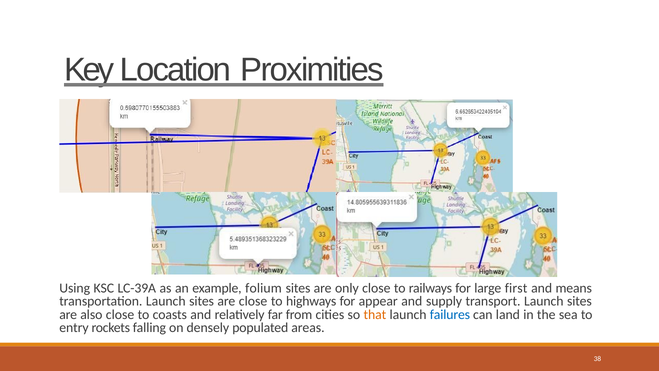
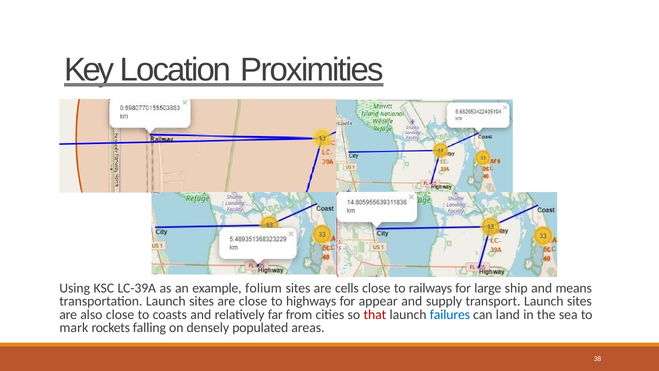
only: only -> cells (347, 288)
first: first -> ship (516, 288)
that colour: orange -> red (375, 314)
entry: entry -> mark (74, 327)
